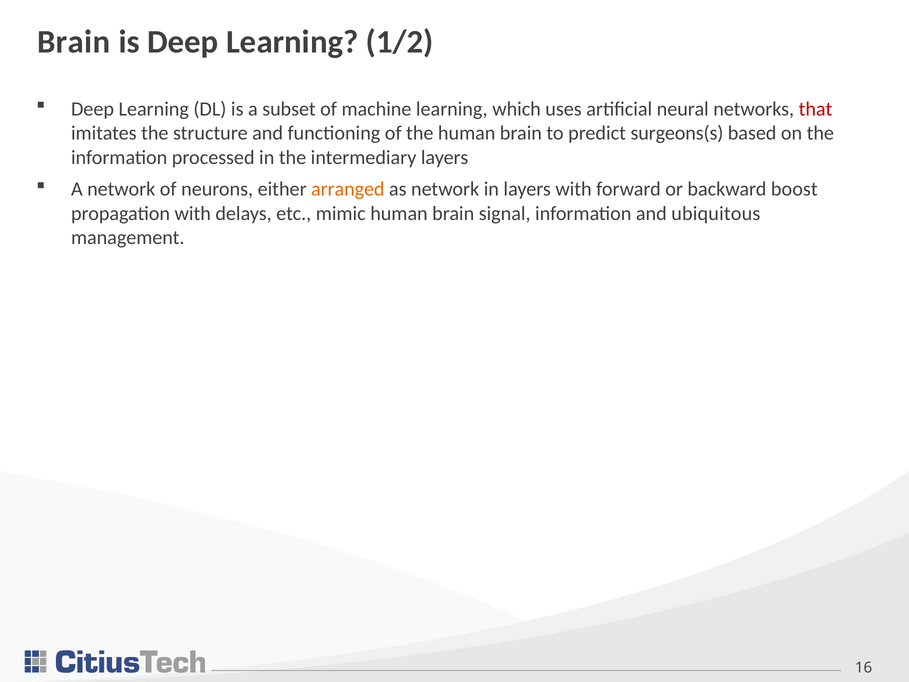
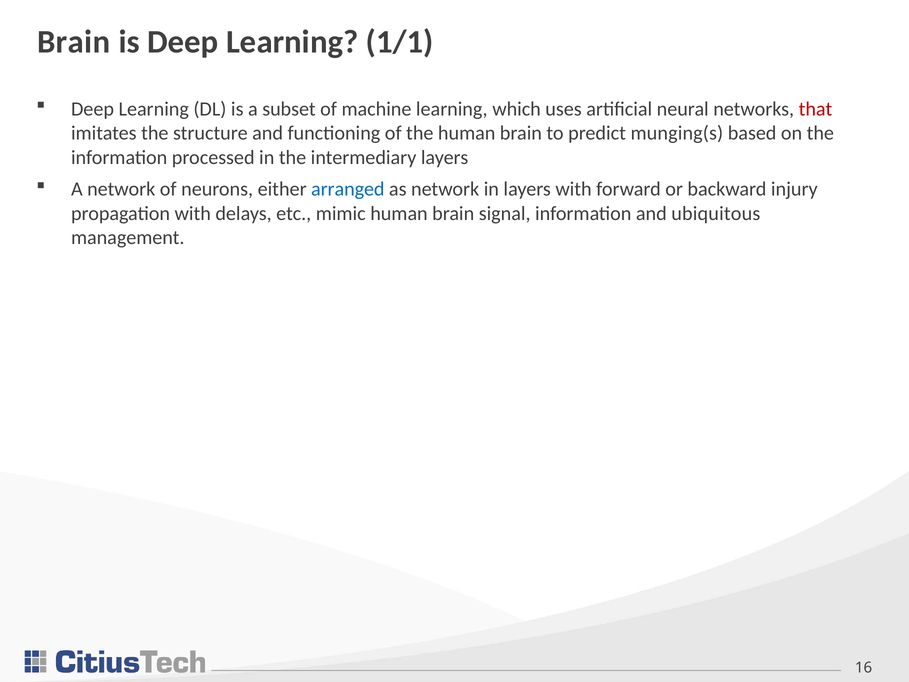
1/2: 1/2 -> 1/1 (400, 42)
surgeons(s: surgeons(s -> munging(s (677, 133)
arranged colour: orange -> blue (348, 189)
boost: boost -> injury (794, 189)
